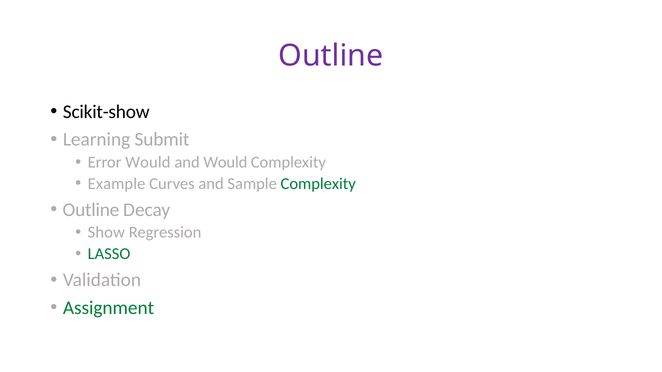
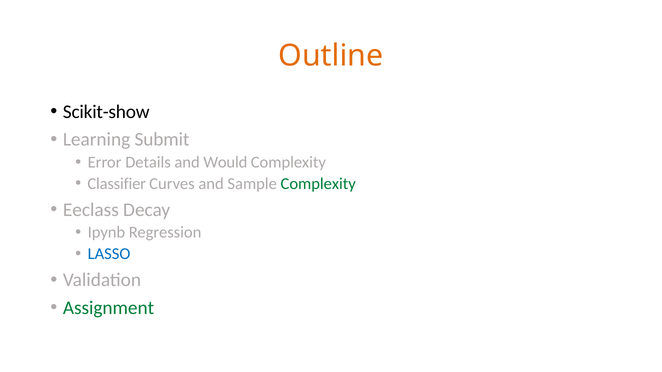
Outline colour: purple -> orange (331, 56)
Error Would: Would -> Details (148, 162)
Example: Example -> Classifier (117, 184)
Outline: Outline -> Eeclass (91, 210)
Show: Show -> Ipynb (106, 233)
LASSO colour: green -> blue (109, 254)
